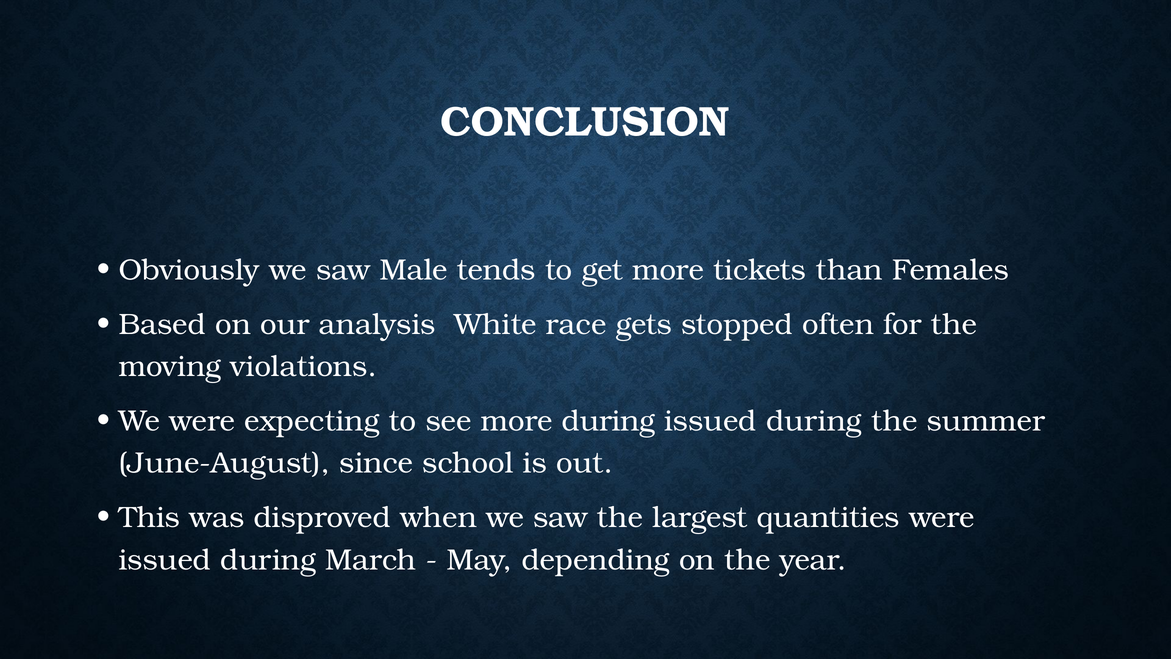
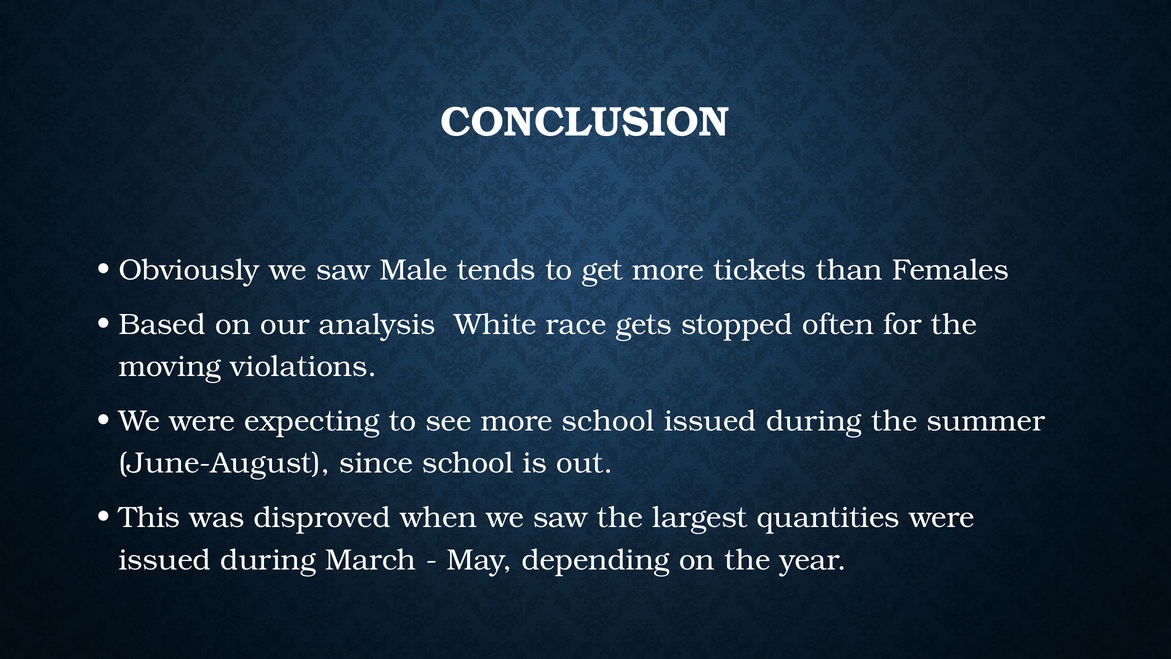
more during: during -> school (608, 421)
